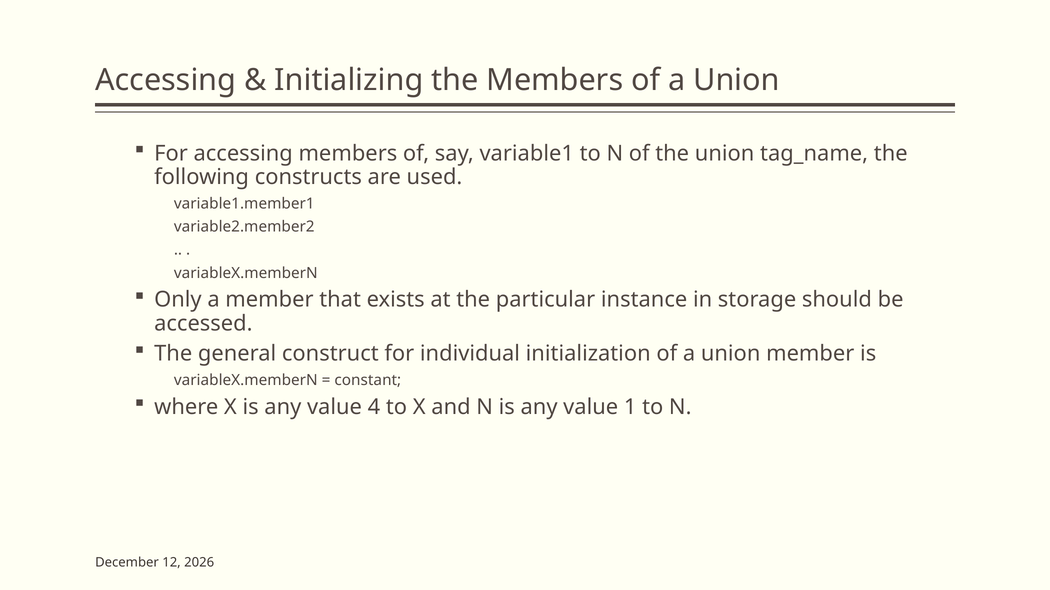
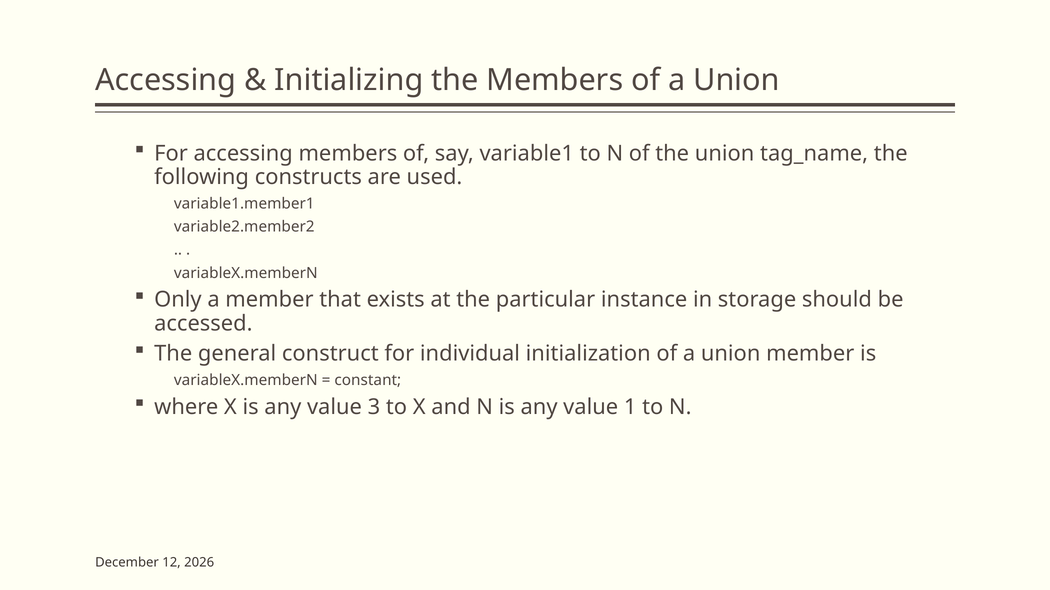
4: 4 -> 3 (374, 407)
